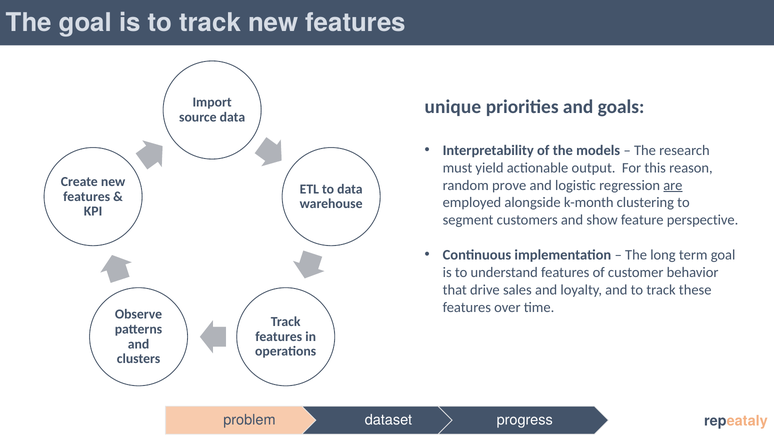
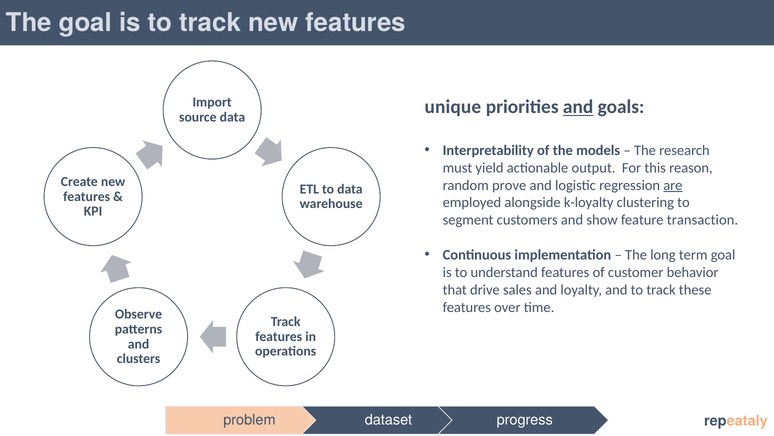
and underline: none -> present (578, 107)
k-month: k-month -> k-loyalty (589, 202)
perspective: perspective -> transaction (702, 220)
